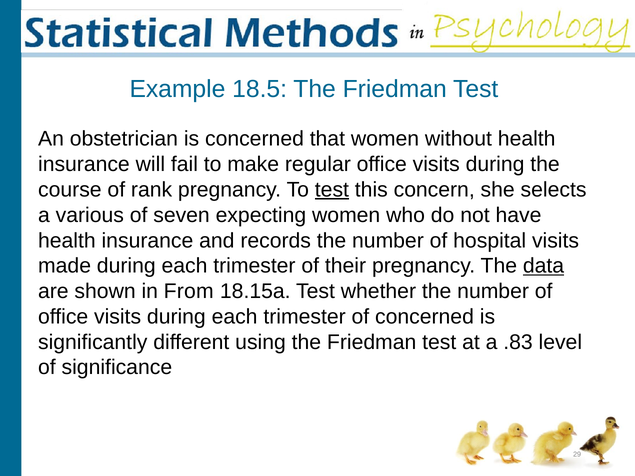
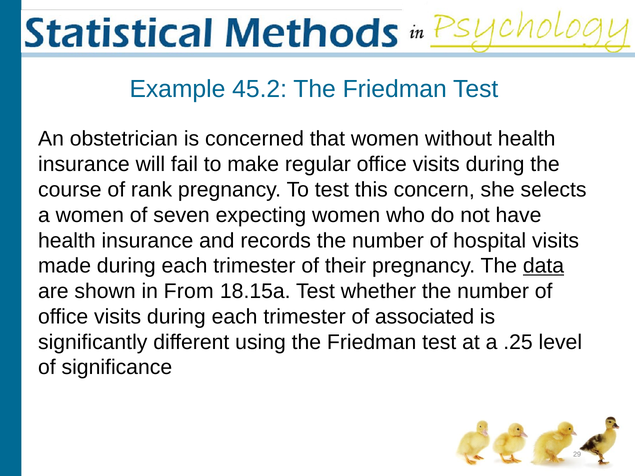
18.5: 18.5 -> 45.2 (260, 89)
test underline: present -> none (332, 190)
a various: various -> women (90, 215)
of concerned: concerned -> associated (425, 317)
.83: .83 -> .25 (518, 342)
